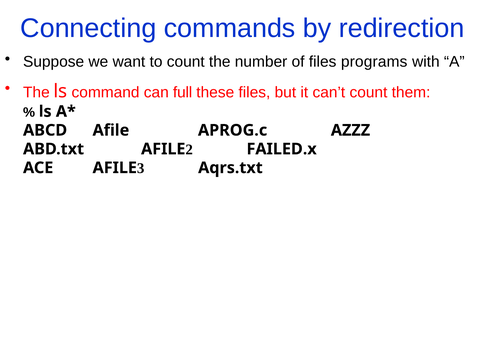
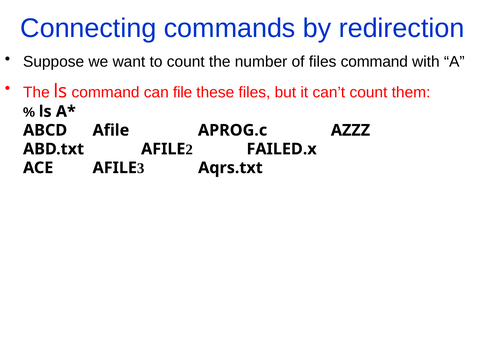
files programs: programs -> command (374, 62)
full: full -> file (183, 92)
